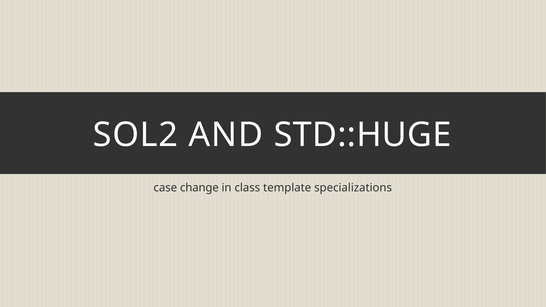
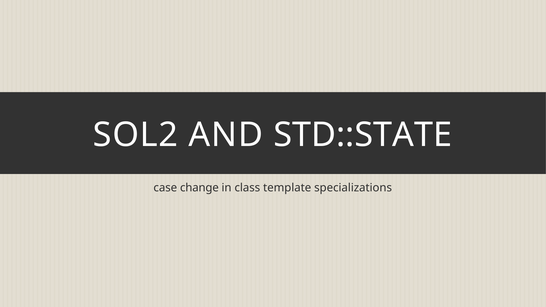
STD::HUGE: STD::HUGE -> STD::STATE (363, 135)
